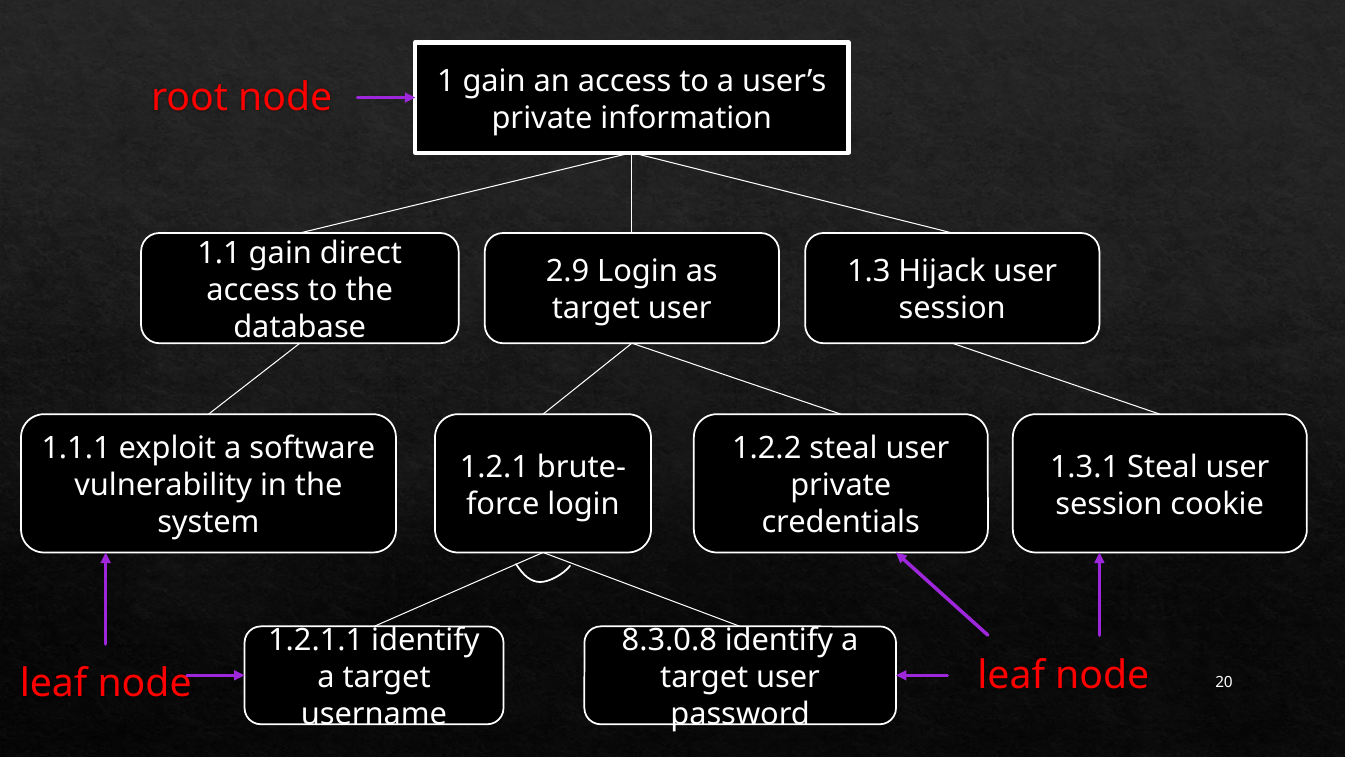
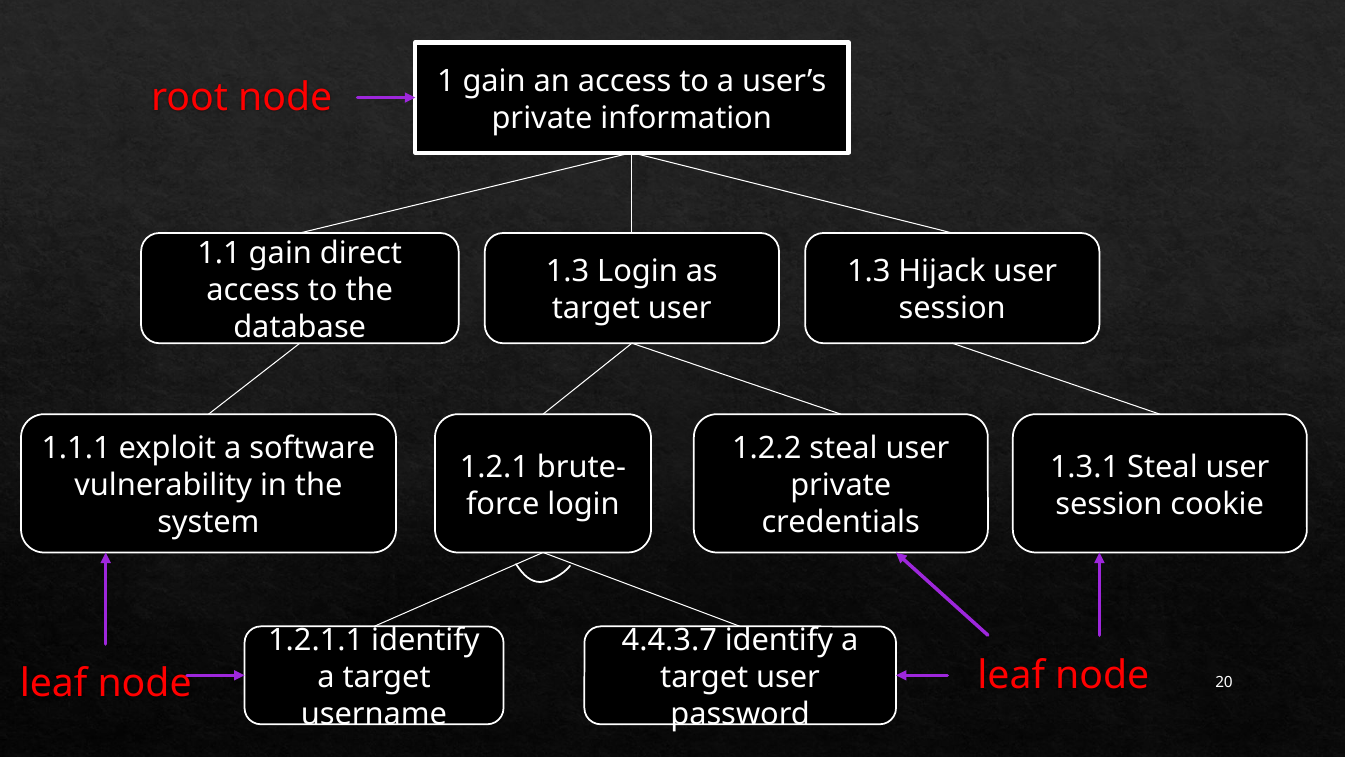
2.9: 2.9 -> 1.3 (568, 272)
8.3.0.8: 8.3.0.8 -> 4.4.3.7 (669, 640)
